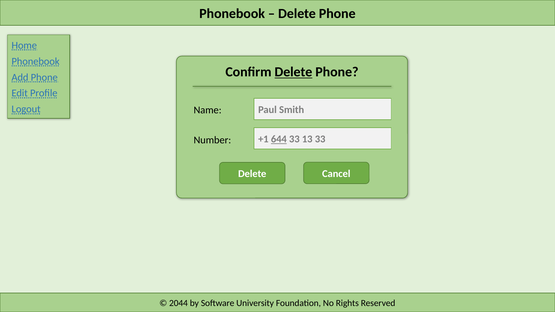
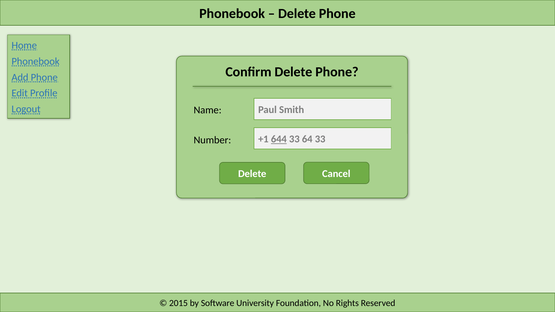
Delete underline: present -> none (293, 72)
13: 13 -> 64 (307, 139)
2044: 2044 -> 2015 (178, 303)
